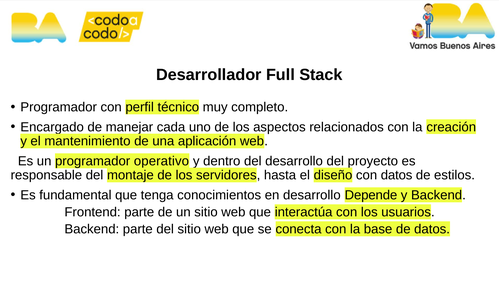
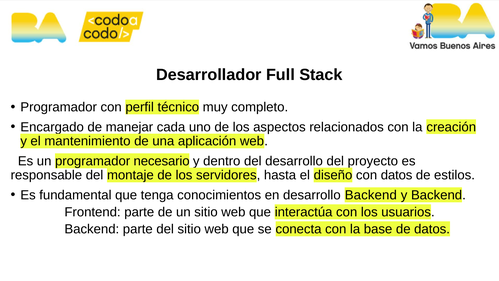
operativo: operativo -> necesario (162, 161)
desarrollo Depende: Depende -> Backend (371, 195)
